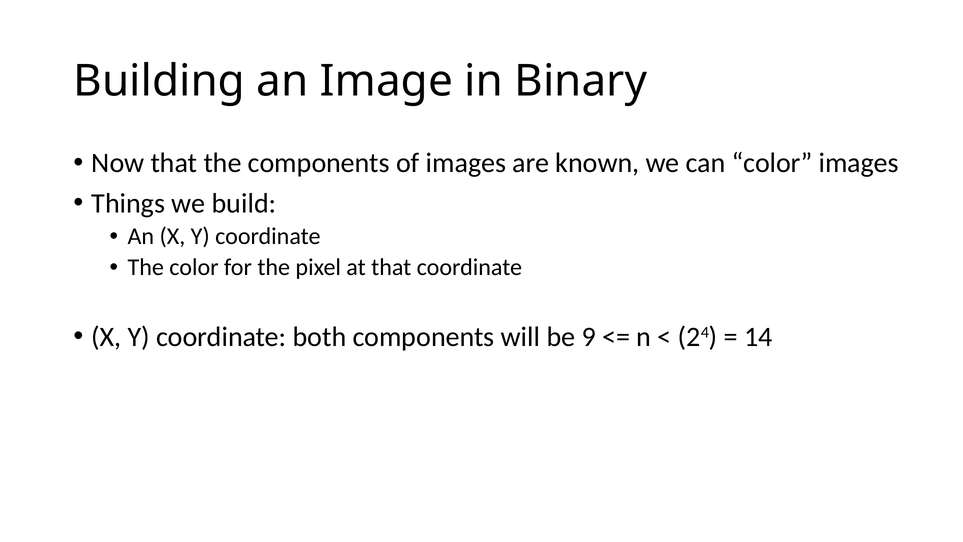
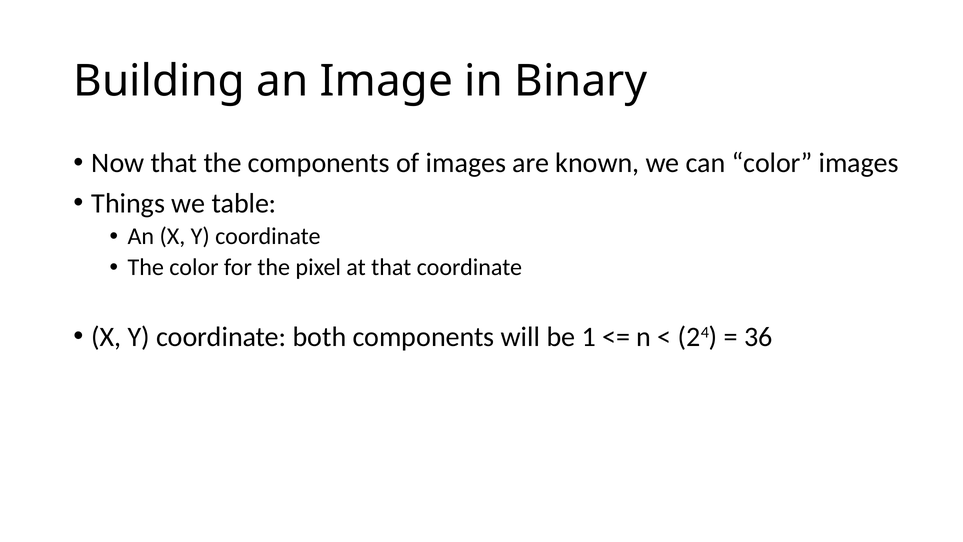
build: build -> table (244, 203)
9: 9 -> 1 (589, 337)
14: 14 -> 36 (758, 337)
